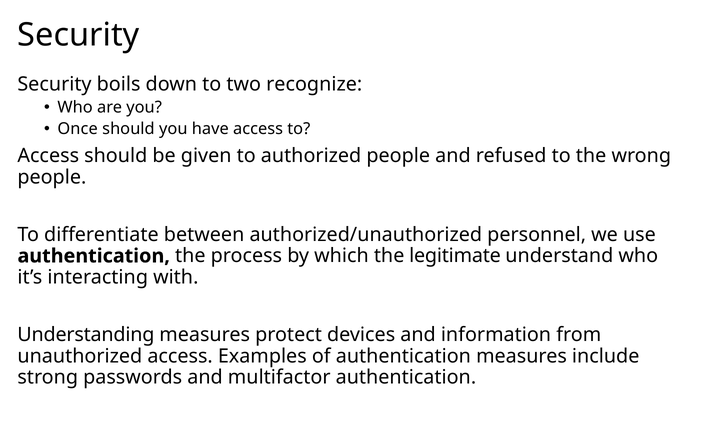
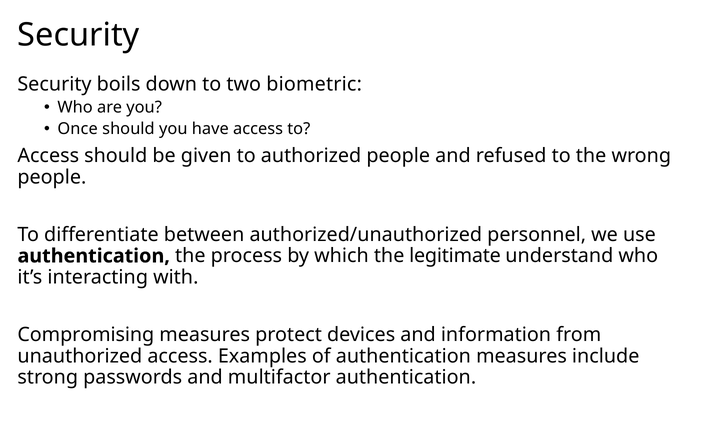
recognize: recognize -> biometric (314, 84)
Understanding: Understanding -> Compromising (86, 335)
